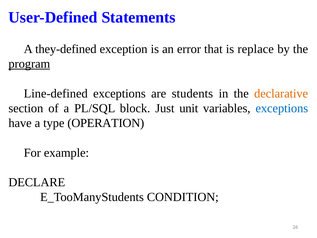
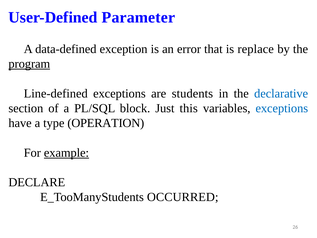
Statements: Statements -> Parameter (138, 17)
they-defined: they-defined -> data-defined (66, 49)
declarative colour: orange -> blue (281, 93)
unit: unit -> this (189, 108)
example underline: none -> present (66, 153)
CONDITION: CONDITION -> OCCURRED (183, 197)
